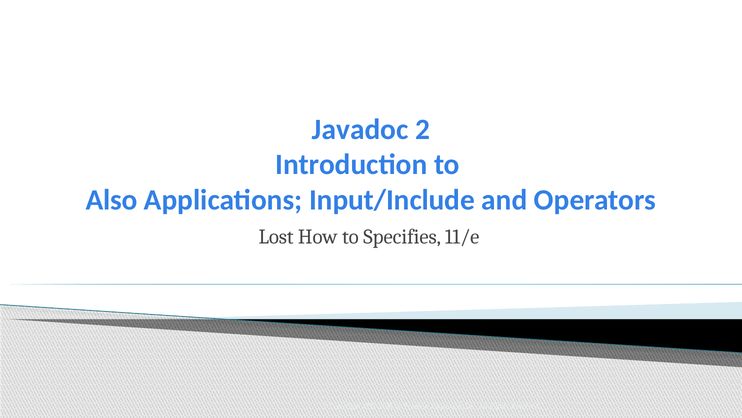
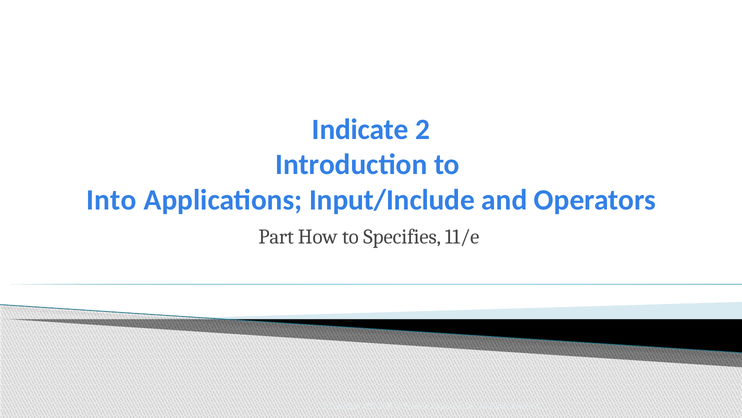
Javadoc: Javadoc -> Indicate (360, 129)
Also: Also -> Into (111, 200)
Lost: Lost -> Part (276, 237)
